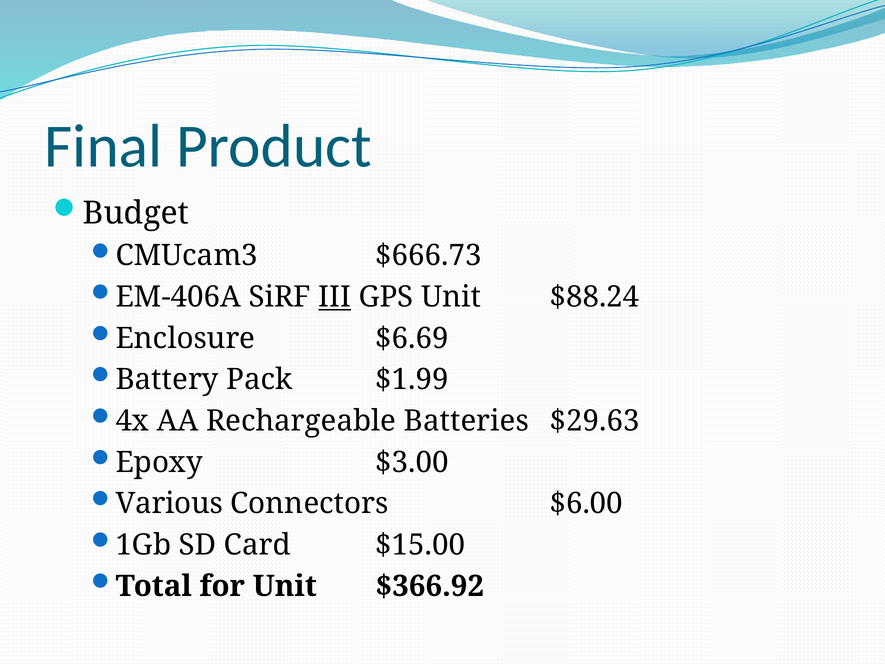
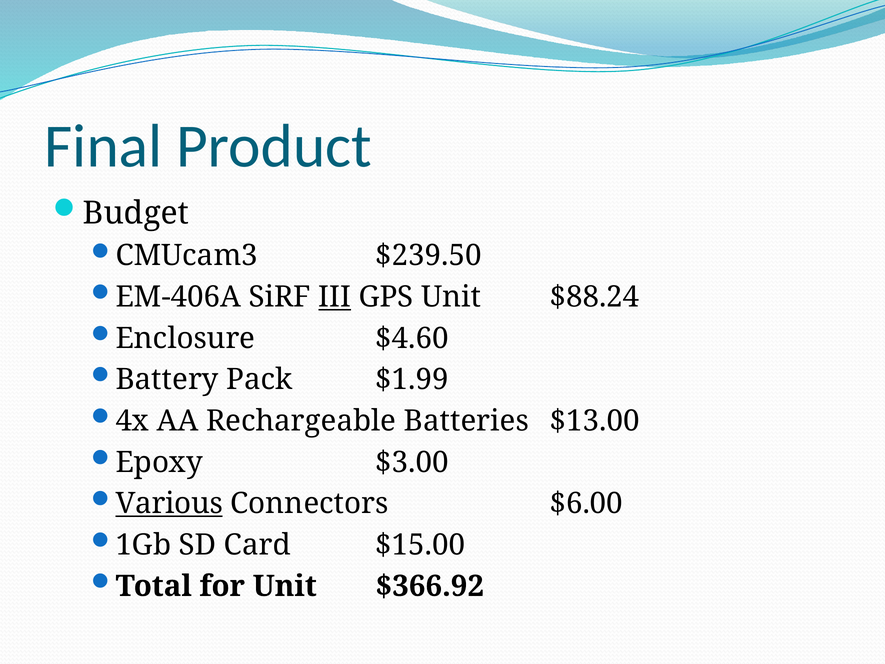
$666.73: $666.73 -> $239.50 (429, 256)
$6.69: $6.69 -> $4.60 (412, 338)
$29.63: $29.63 -> $13.00 (595, 421)
Various underline: none -> present (169, 503)
